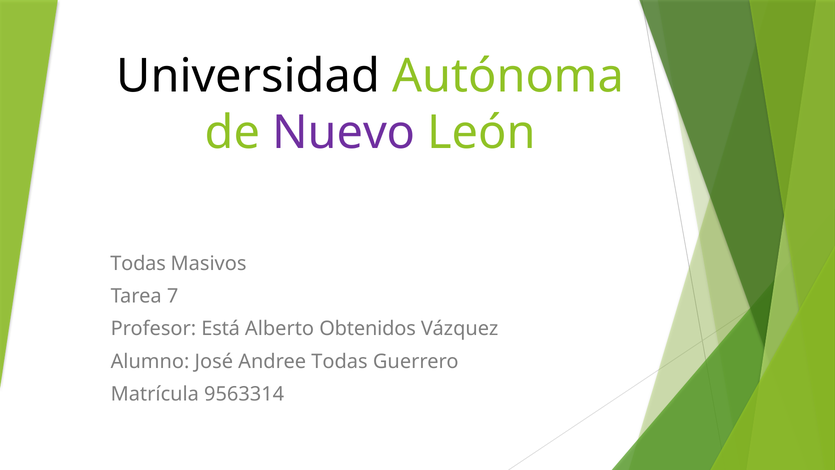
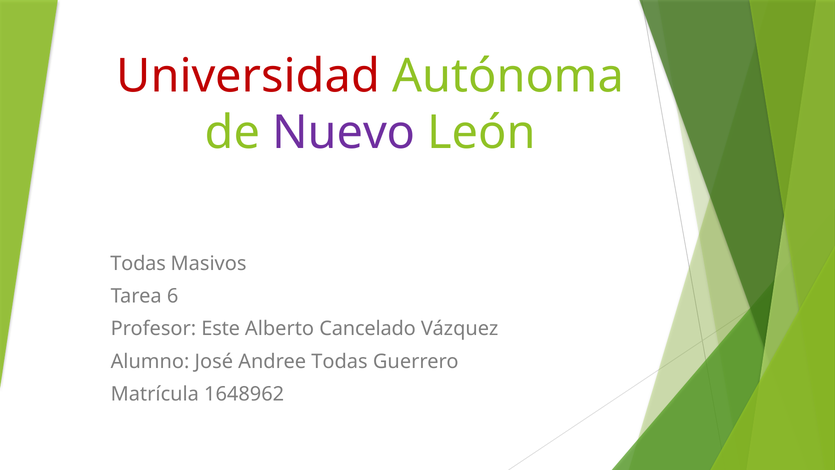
Universidad colour: black -> red (248, 76)
7: 7 -> 6 (173, 296)
Está: Está -> Este (221, 329)
Obtenidos: Obtenidos -> Cancelado (368, 329)
9563314: 9563314 -> 1648962 (244, 394)
